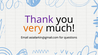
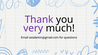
very colour: orange -> purple (33, 28)
